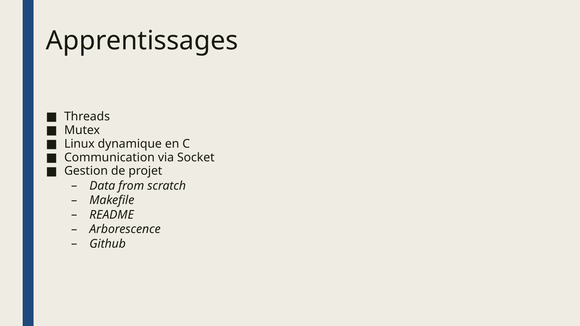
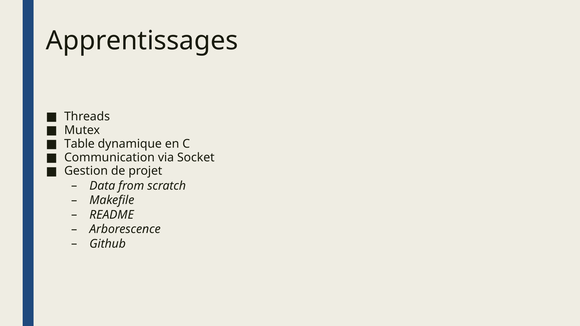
Linux: Linux -> Table (79, 144)
